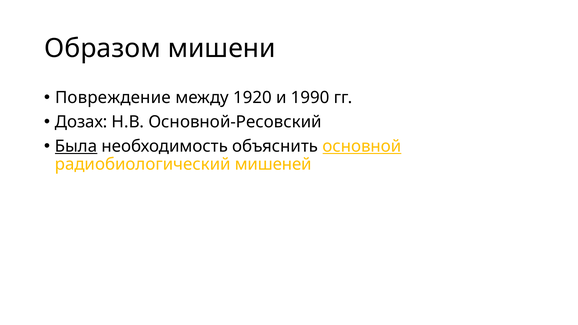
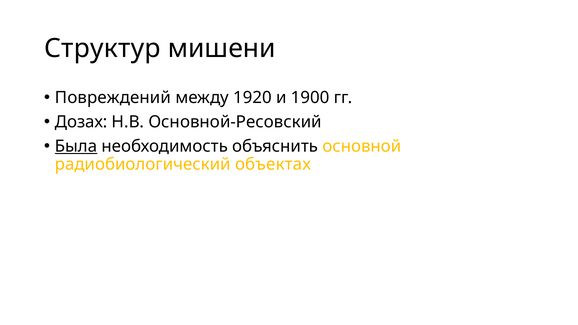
Образом: Образом -> Структур (102, 49)
Повреждение: Повреждение -> Повреждений (113, 98)
1990: 1990 -> 1900 (310, 98)
основной underline: present -> none (362, 146)
мишеней: мишеней -> объектах (273, 164)
